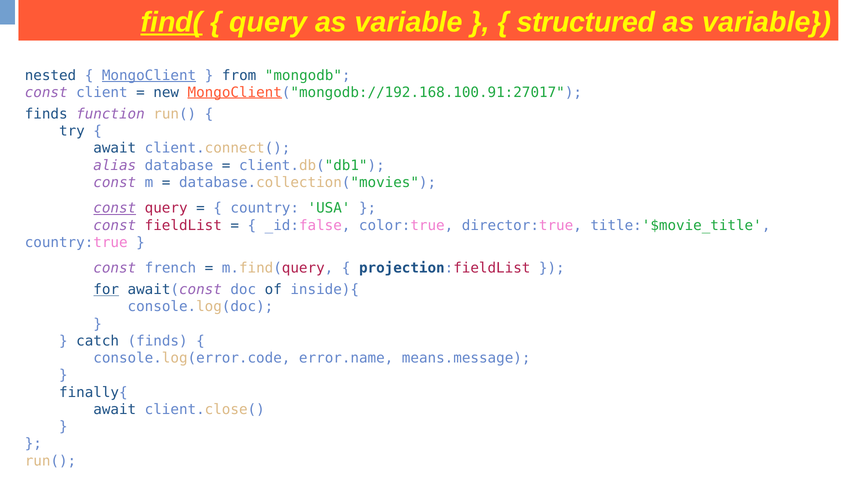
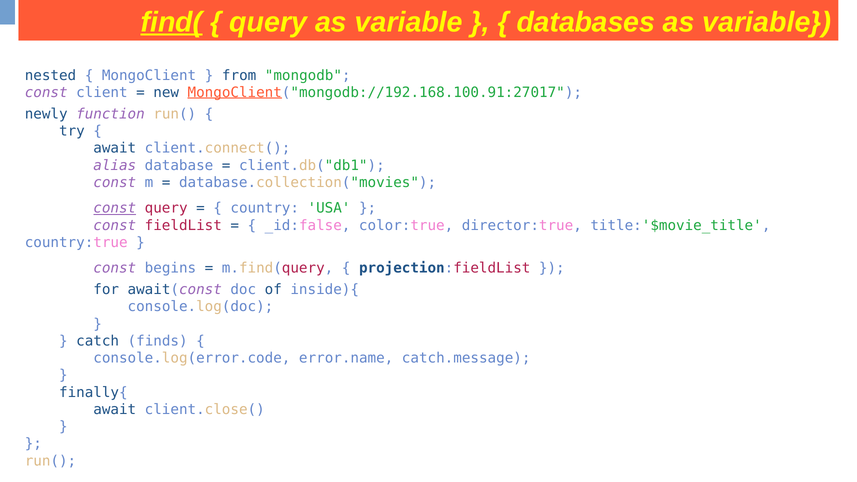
structured: structured -> databases (586, 22)
MongoClient underline: present -> none (149, 75)
finds: finds -> newly (46, 114)
french: french -> begins (170, 268)
for underline: present -> none (106, 290)
means.message: means.message -> catch.message (466, 358)
